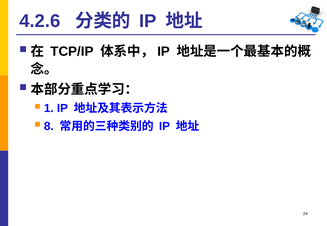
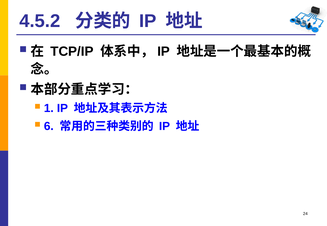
4.2.6: 4.2.6 -> 4.5.2 (40, 21)
8: 8 -> 6 (49, 126)
